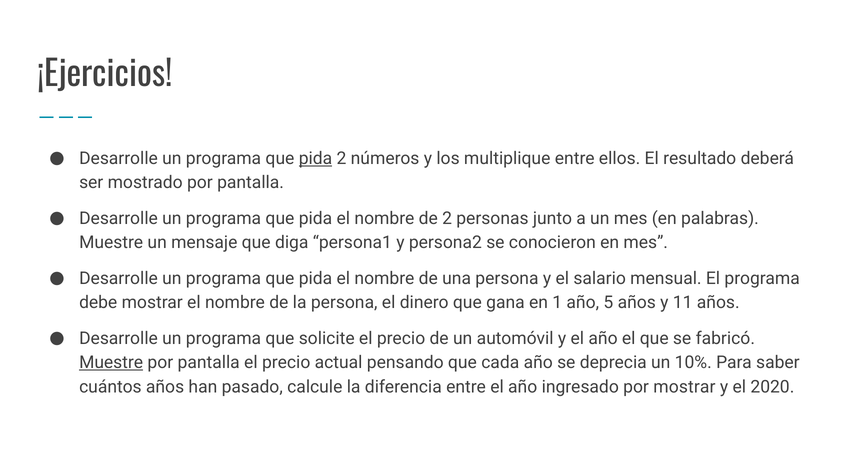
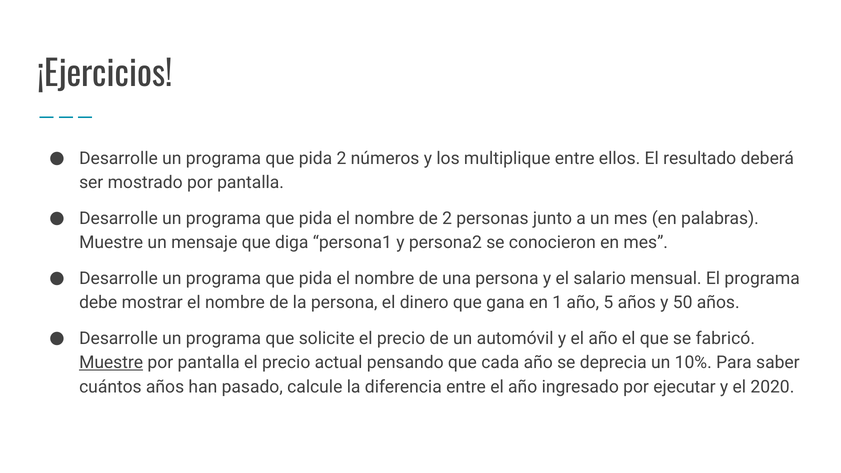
pida underline: present -> none (315, 158)
11: 11 -> 50 (683, 303)
por mostrar: mostrar -> ejecutar (684, 387)
